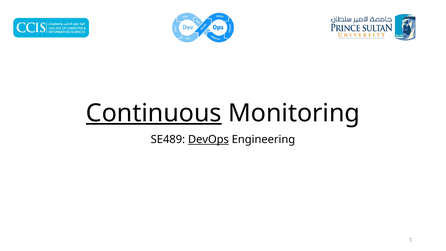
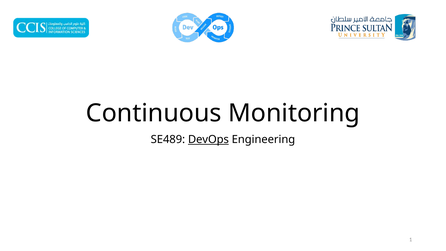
Continuous underline: present -> none (154, 113)
